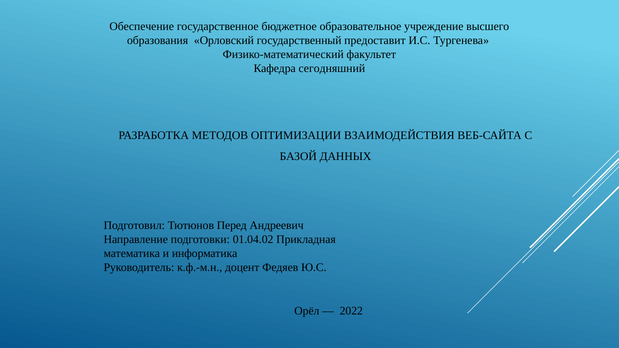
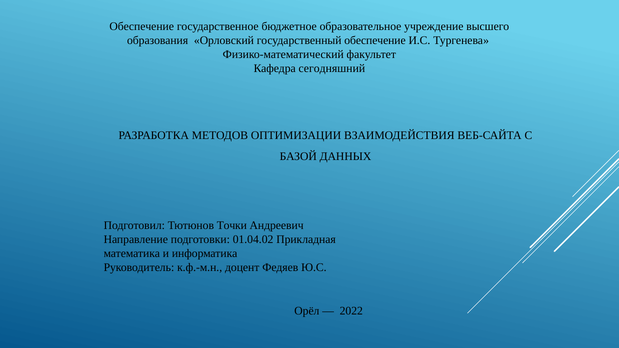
государственный предоставит: предоставит -> обеспечение (375, 40)
Перед: Перед -> Точки (232, 226)
